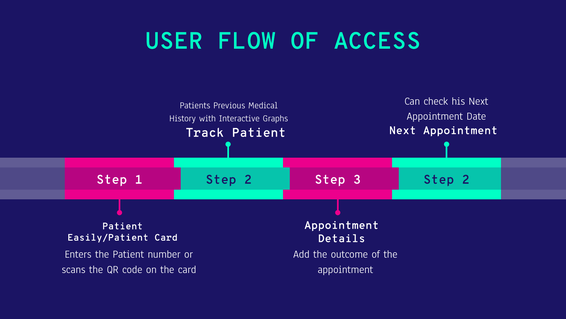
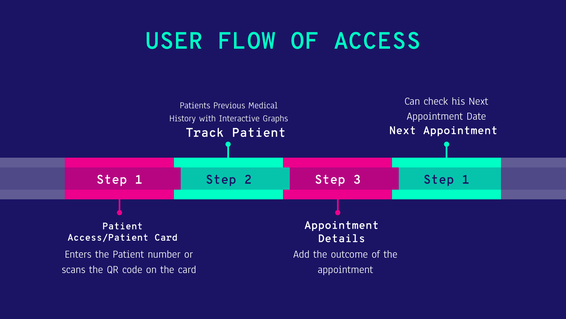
3 Step 2: 2 -> 1 (466, 179)
Easily/Patient: Easily/Patient -> Access/Patient (108, 237)
